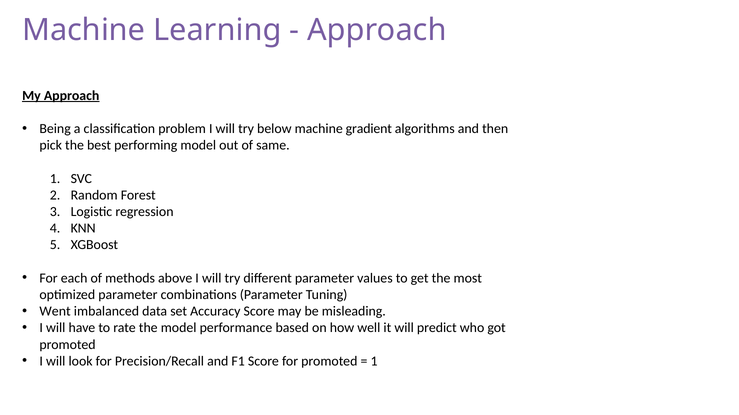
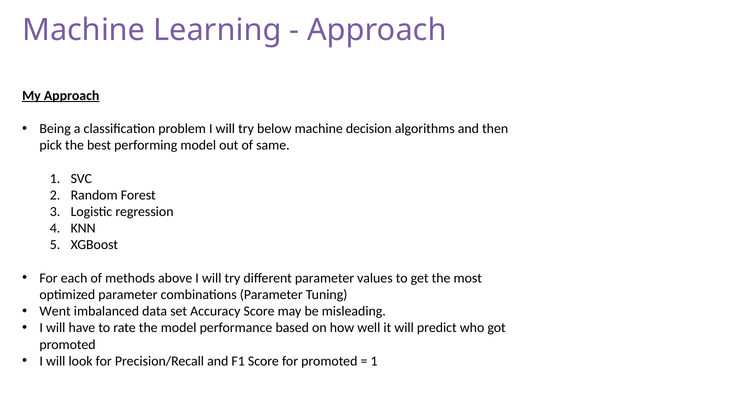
gradient: gradient -> decision (369, 129)
